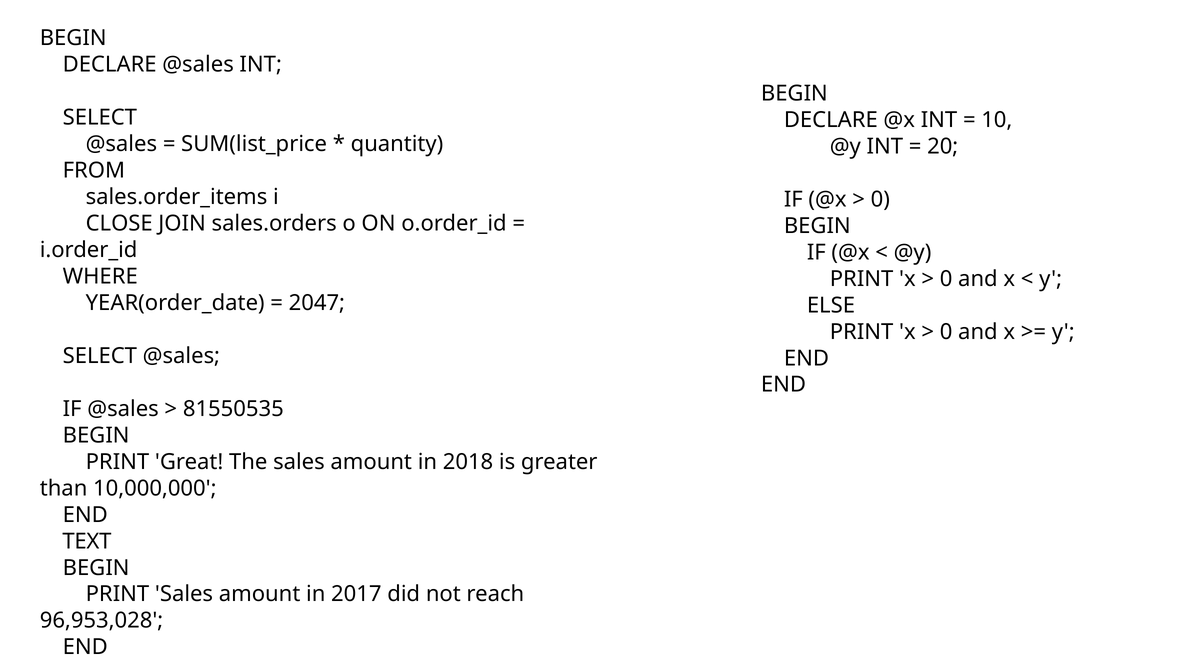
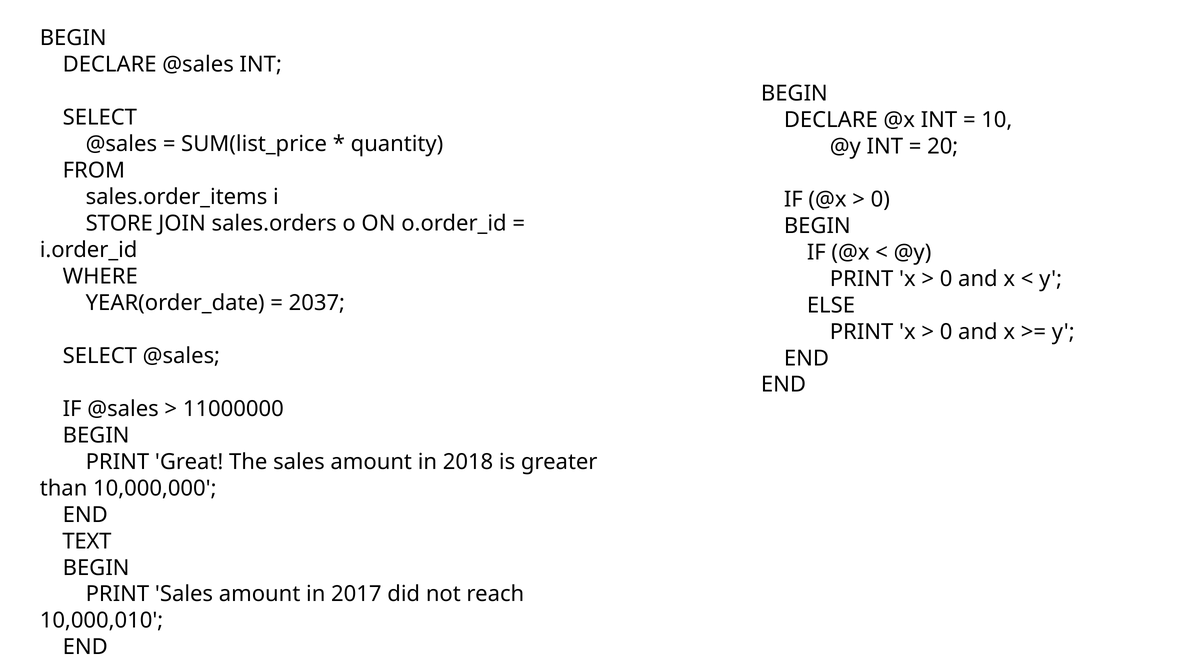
CLOSE: CLOSE -> STORE (119, 224)
2047: 2047 -> 2037 (317, 303)
81550535: 81550535 -> 11000000 (233, 409)
96,953,028: 96,953,028 -> 10,000,010 (102, 621)
